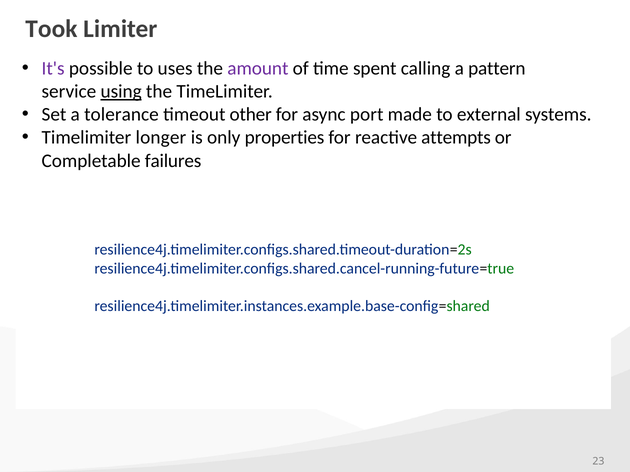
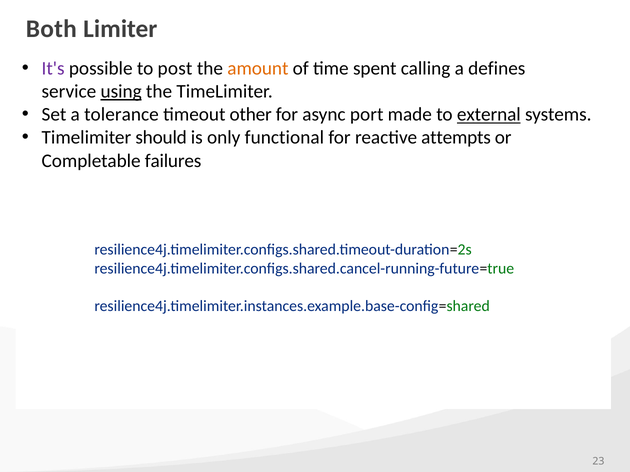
Took: Took -> Both (51, 29)
uses: uses -> post (175, 69)
amount colour: purple -> orange (258, 69)
pattern: pattern -> defines (497, 69)
external underline: none -> present (489, 115)
longer: longer -> should (161, 138)
properties: properties -> functional (284, 138)
